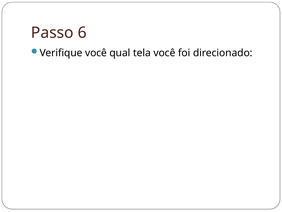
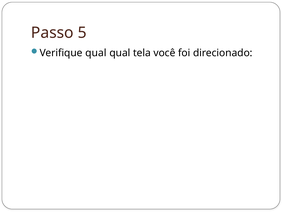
6: 6 -> 5 (82, 33)
Verifique você: você -> qual (96, 53)
